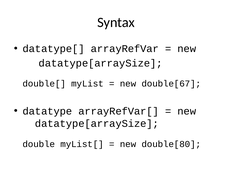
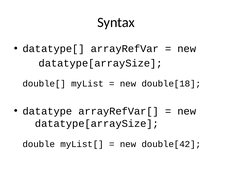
double[67: double[67 -> double[18 (171, 84)
double[80: double[80 -> double[42 (171, 144)
